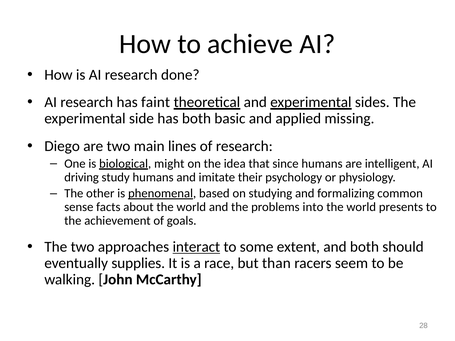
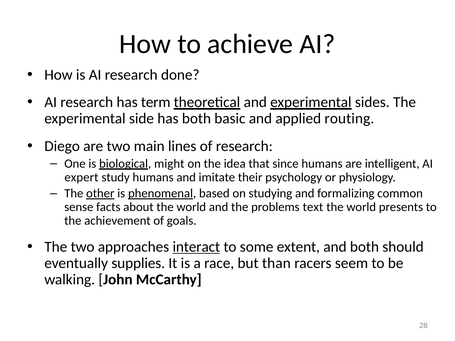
faint: faint -> term (156, 102)
missing: missing -> routing (349, 119)
driving: driving -> expert (81, 177)
other underline: none -> present (100, 194)
into: into -> text (313, 207)
